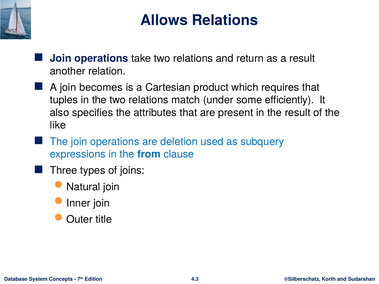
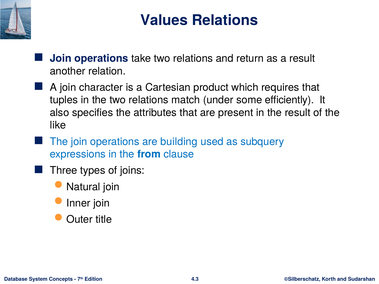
Allows: Allows -> Values (164, 20)
becomes: becomes -> character (101, 87)
deletion: deletion -> building (179, 142)
